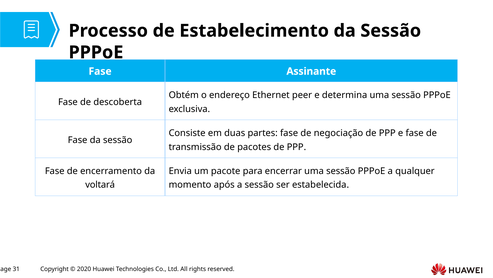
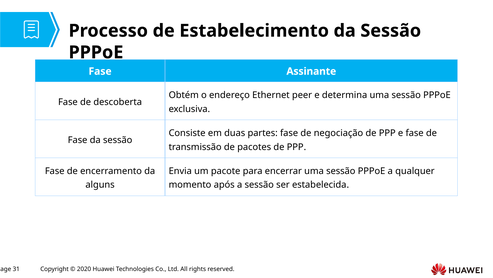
voltará: voltará -> alguns (100, 184)
